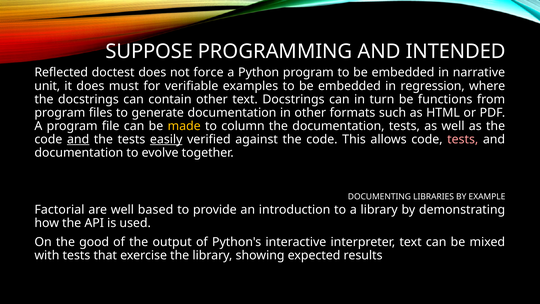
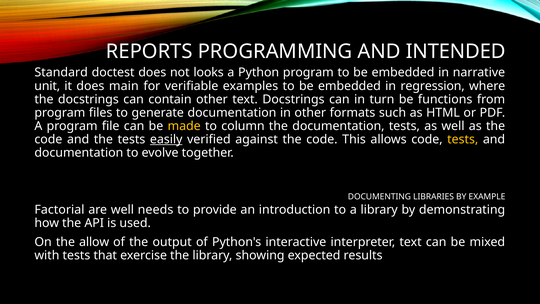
SUPPOSE: SUPPOSE -> REPORTS (149, 52)
Reflected: Reflected -> Standard (61, 73)
force: force -> looks (209, 73)
must: must -> main (124, 86)
and underline: present -> none (78, 139)
tests colour: pink -> yellow (463, 139)
based: based -> needs (156, 210)
good: good -> allow (94, 242)
